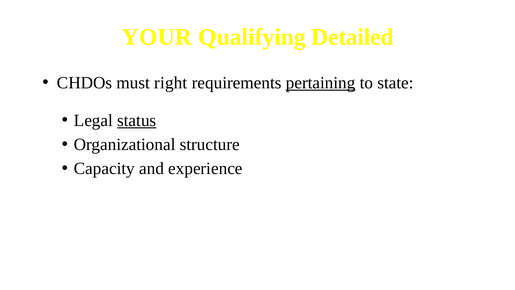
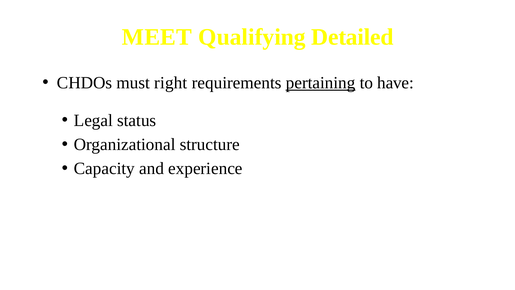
YOUR: YOUR -> MEET (157, 37)
state: state -> have (396, 83)
status underline: present -> none (137, 120)
